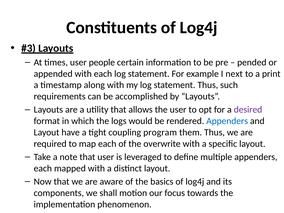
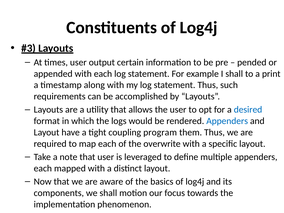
people: people -> output (102, 62)
I next: next -> shall (234, 74)
desired colour: purple -> blue (248, 110)
